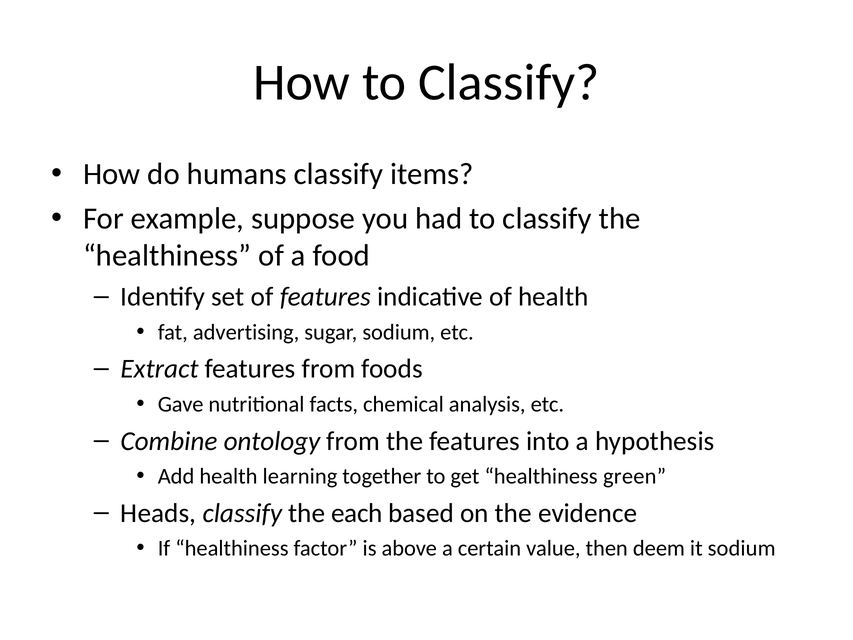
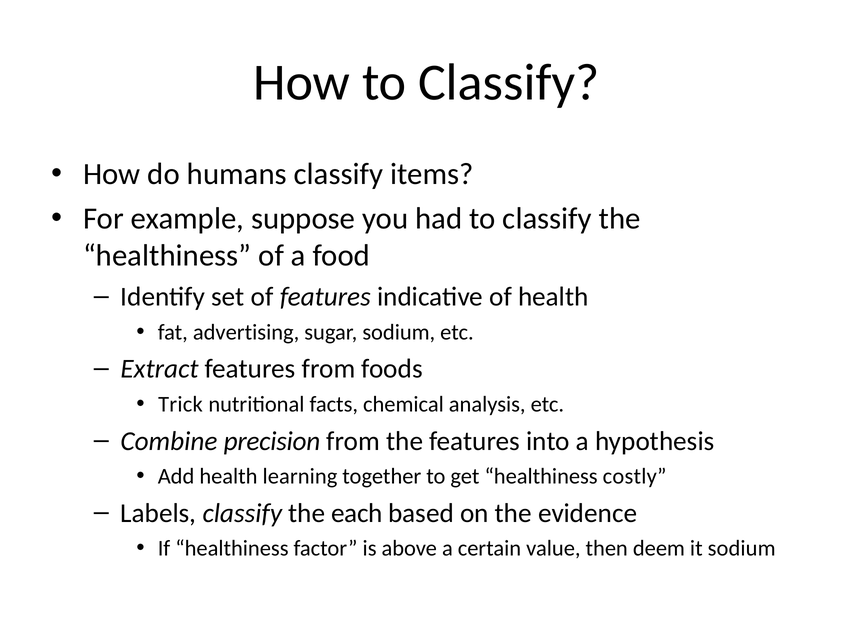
Gave: Gave -> Trick (180, 404)
ontology: ontology -> precision (272, 441)
green: green -> costly (635, 476)
Heads: Heads -> Labels (158, 513)
